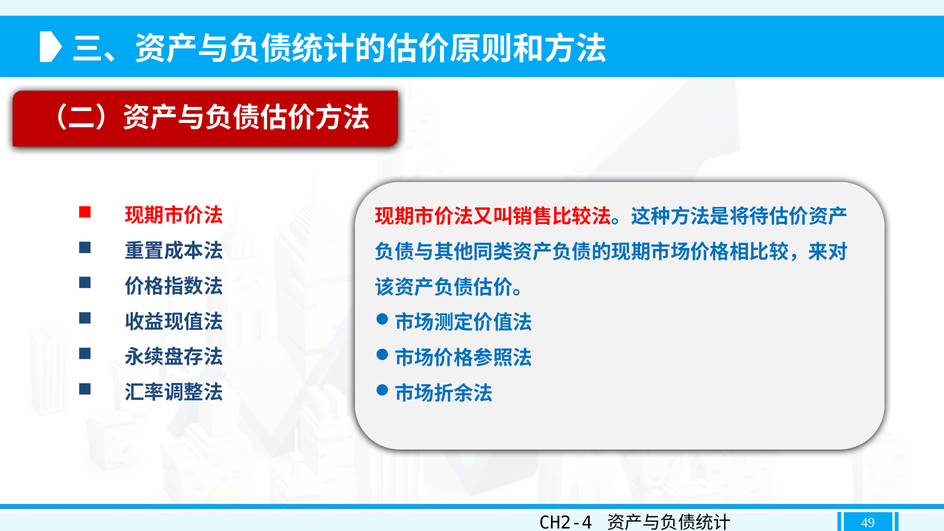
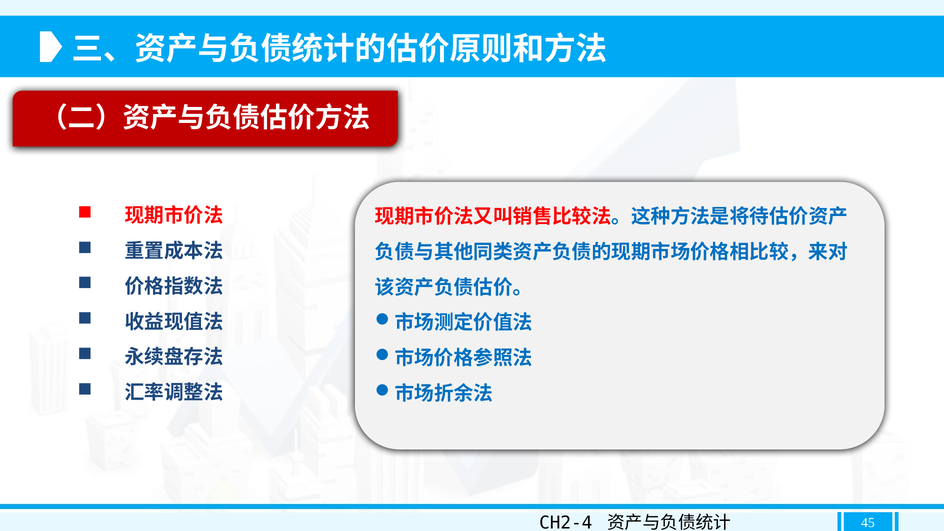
49: 49 -> 45 (868, 523)
